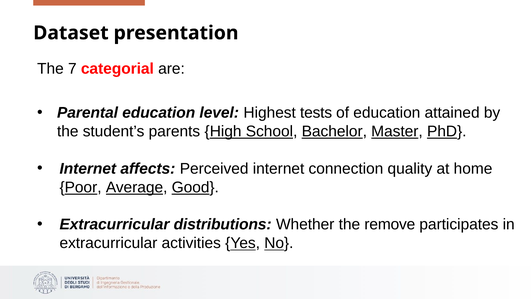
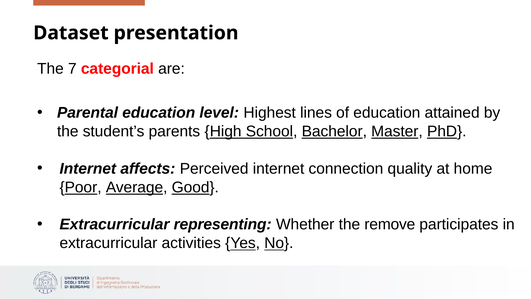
tests: tests -> lines (316, 113)
distributions: distributions -> representing (223, 224)
